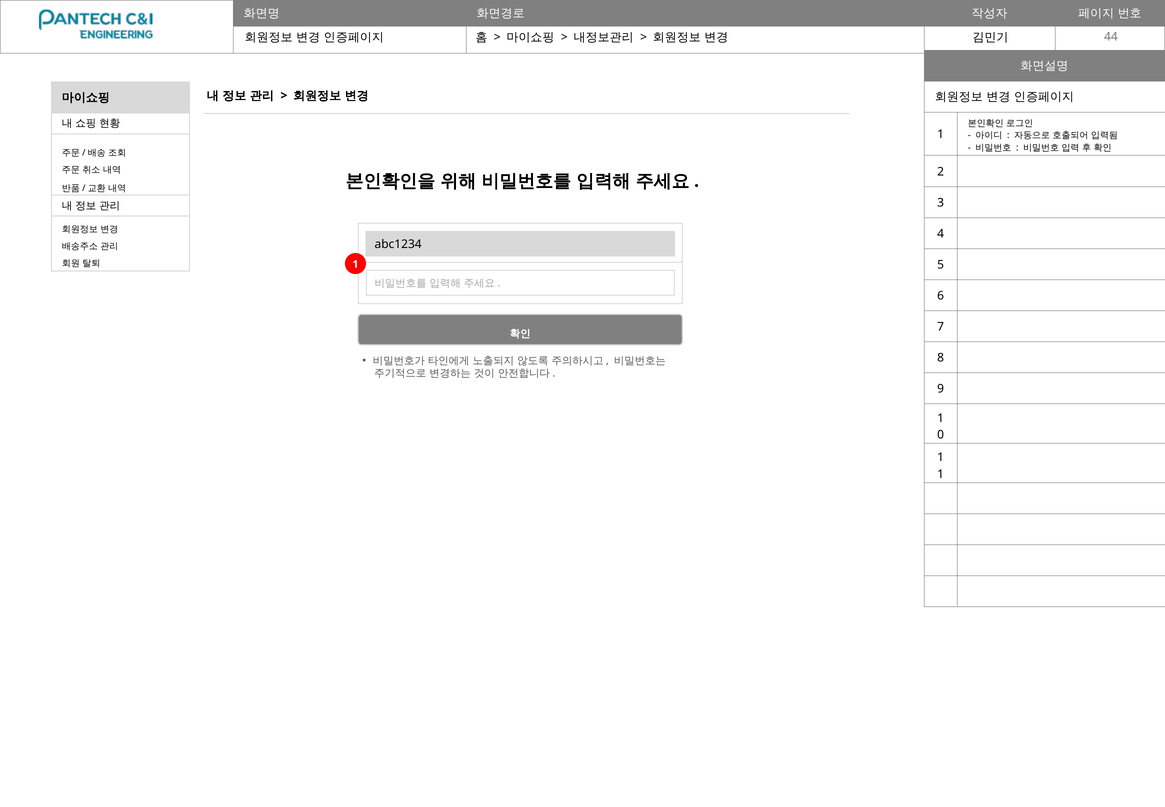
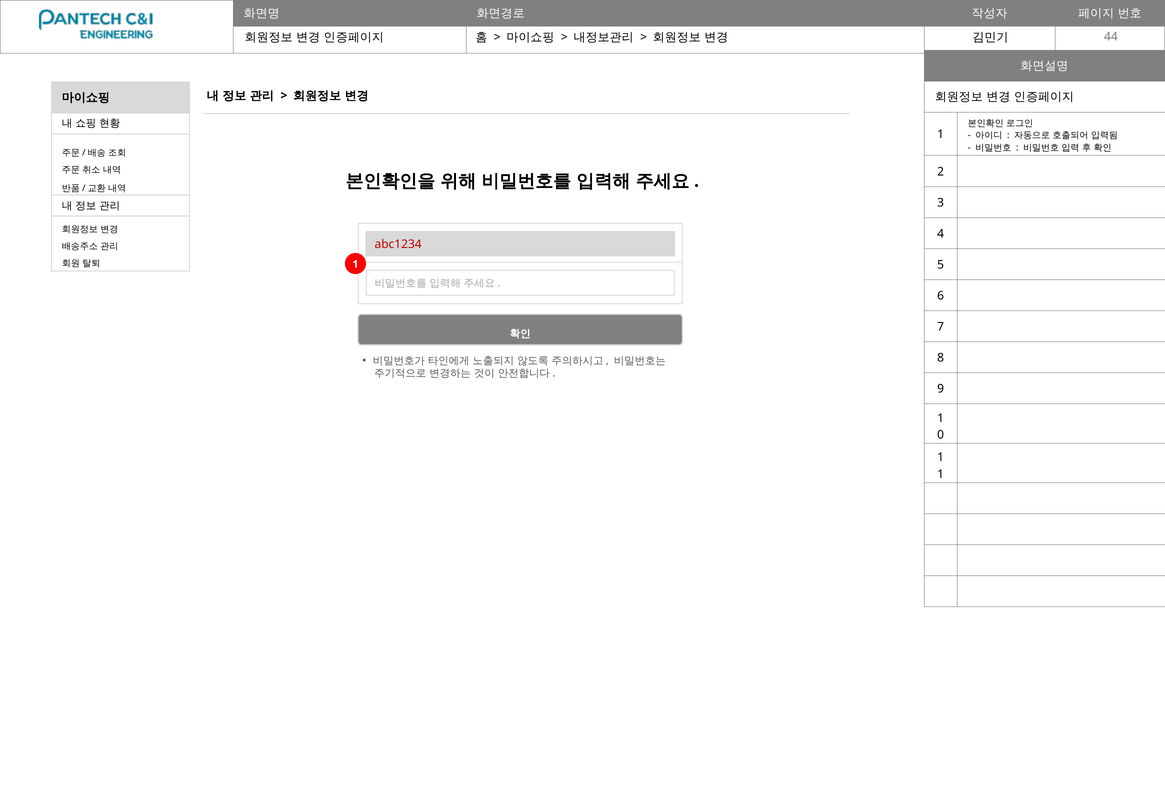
abc1234 colour: black -> red (398, 244)
